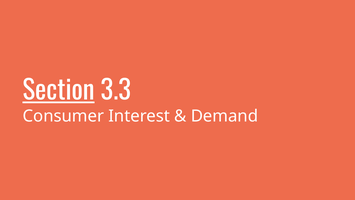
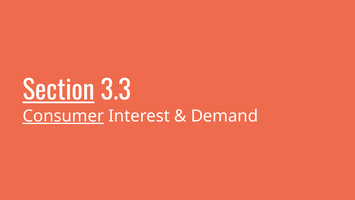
Consumer underline: none -> present (63, 116)
